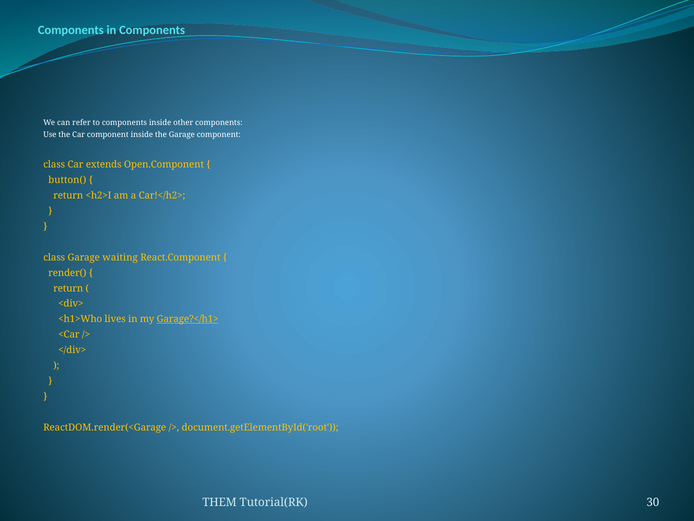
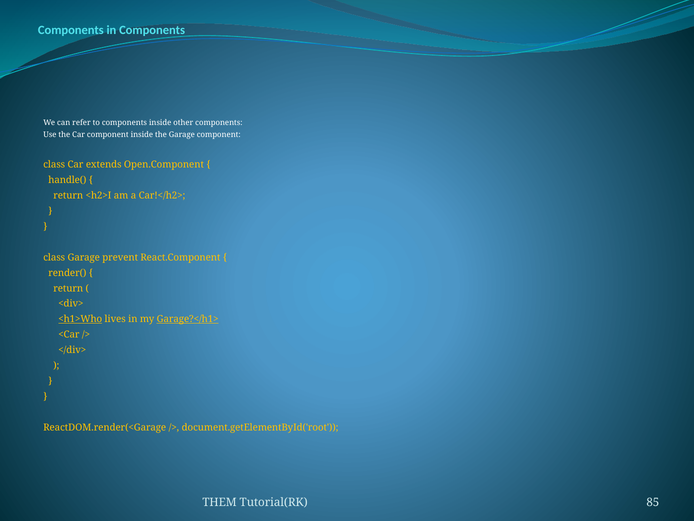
button(: button( -> handle( (67, 180)
waiting: waiting -> prevent (120, 257)
<h1>Who underline: none -> present (80, 319)
30: 30 -> 85 (653, 502)
